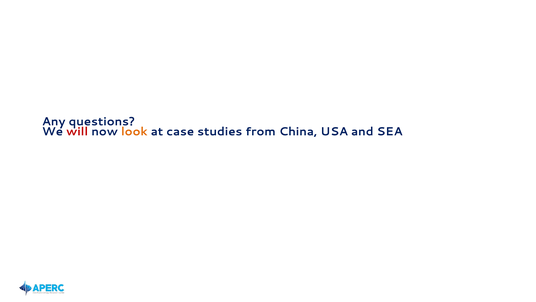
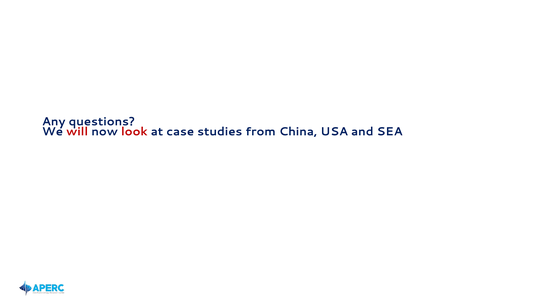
look colour: orange -> red (134, 131)
